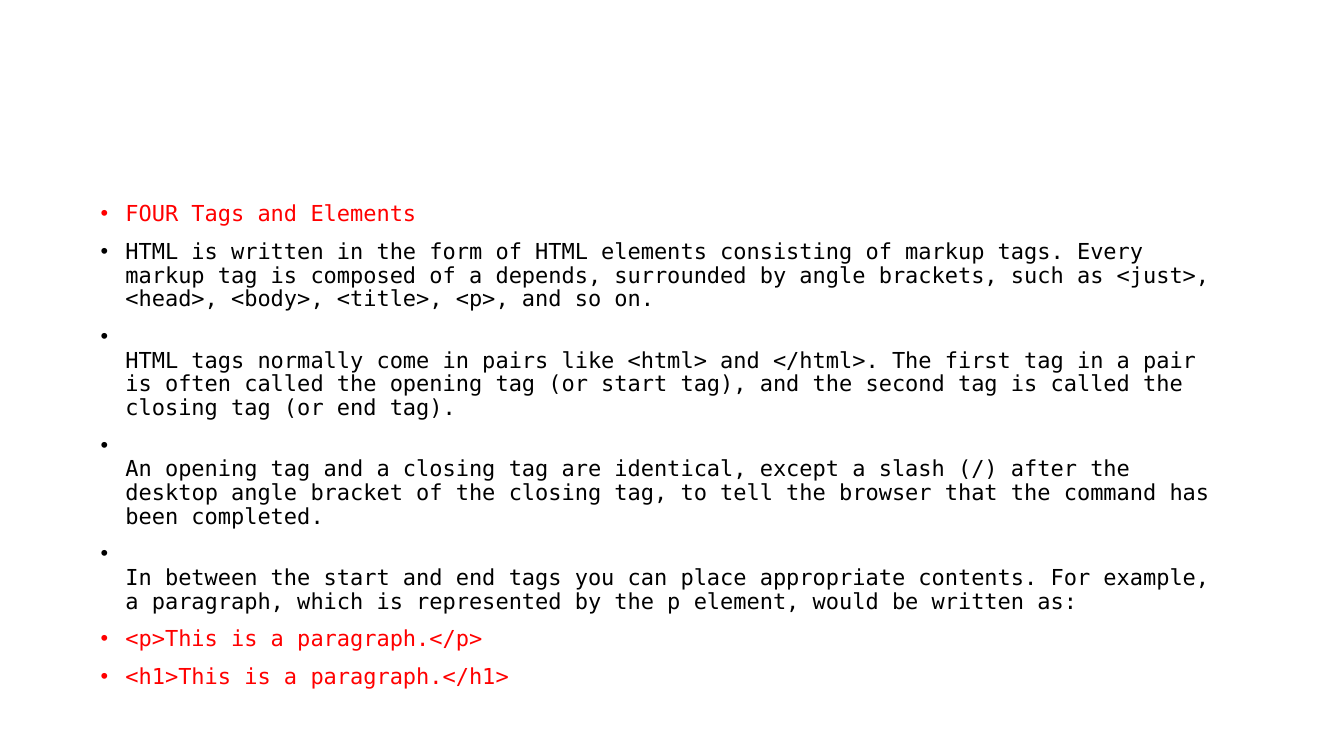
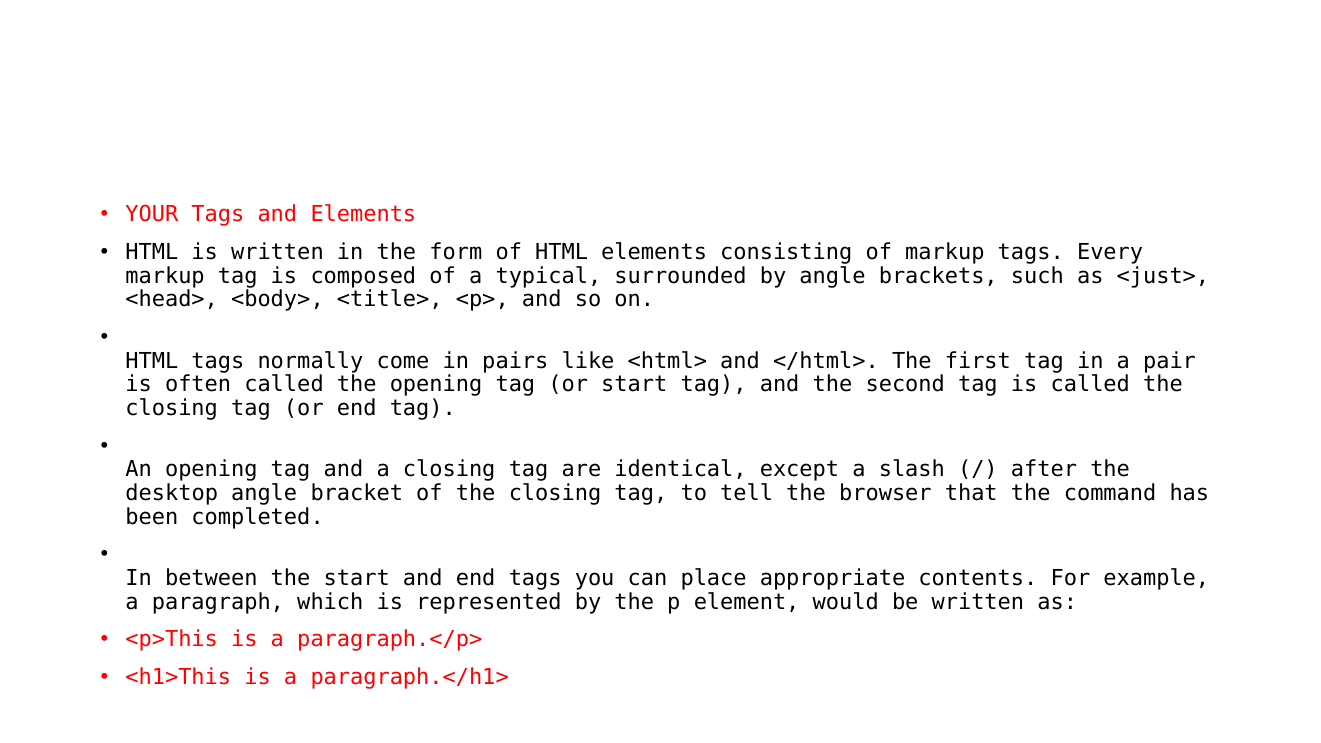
FOUR: FOUR -> YOUR (152, 214)
depends: depends -> typical (548, 276)
